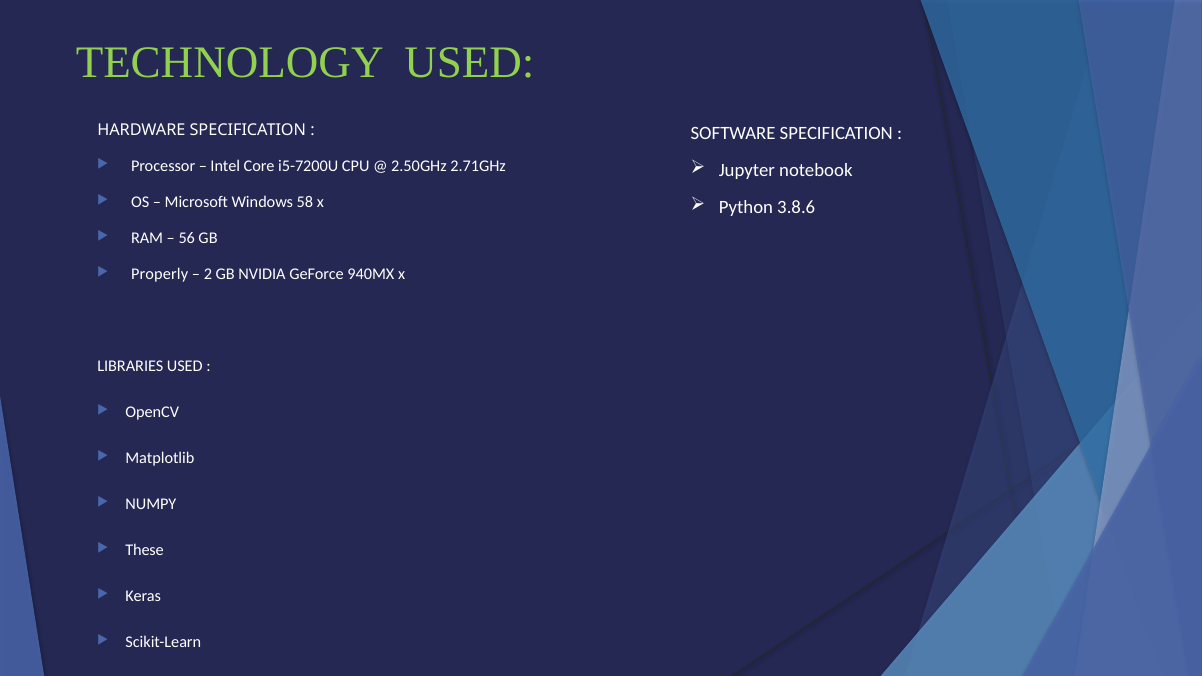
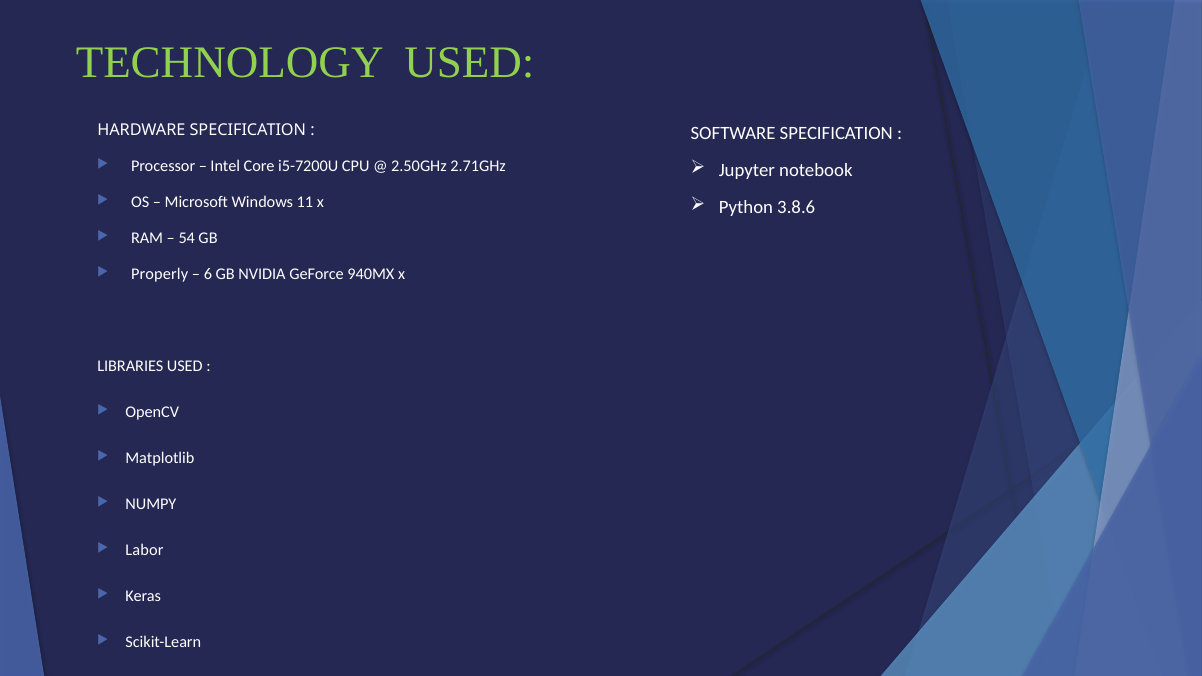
58: 58 -> 11 (305, 203)
56: 56 -> 54 (187, 239)
2: 2 -> 6 (208, 275)
These: These -> Labor (144, 551)
